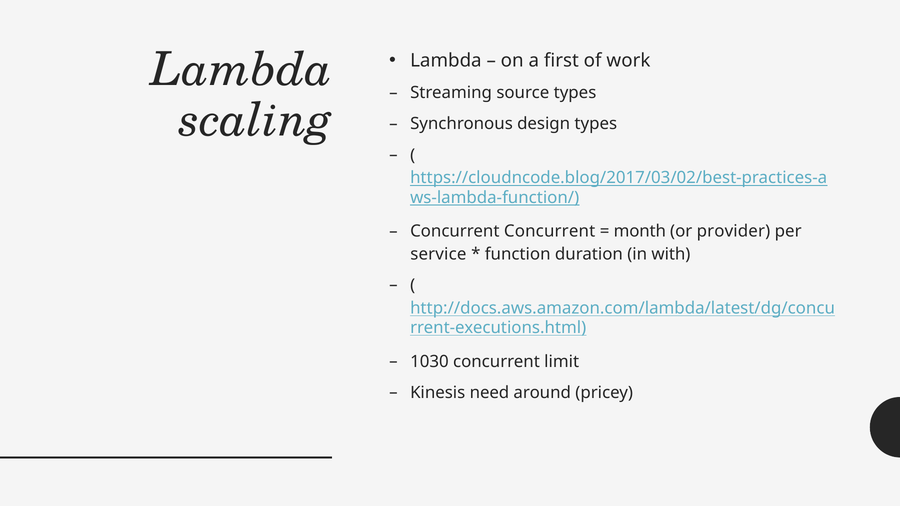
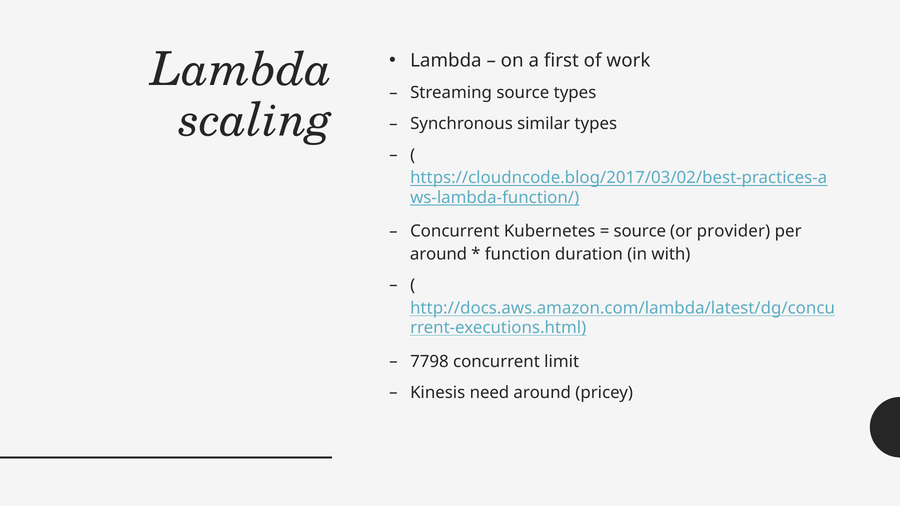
design: design -> similar (544, 124)
Concurrent Concurrent: Concurrent -> Kubernetes (550, 231)
month: month -> source (640, 231)
service: service -> around (439, 254)
1030: 1030 -> 7798 (429, 362)
